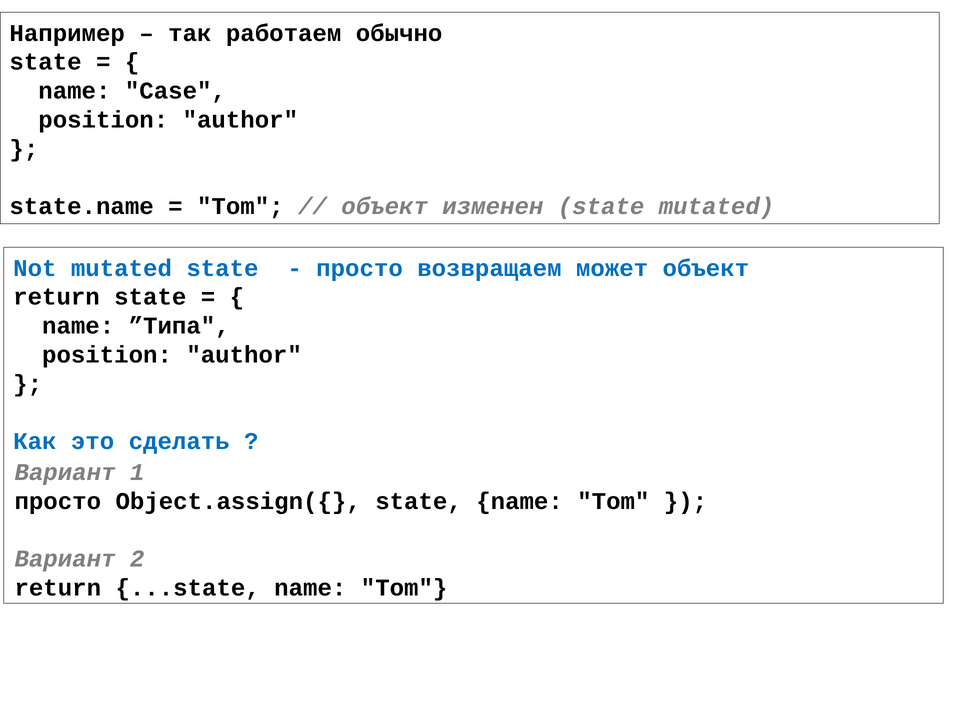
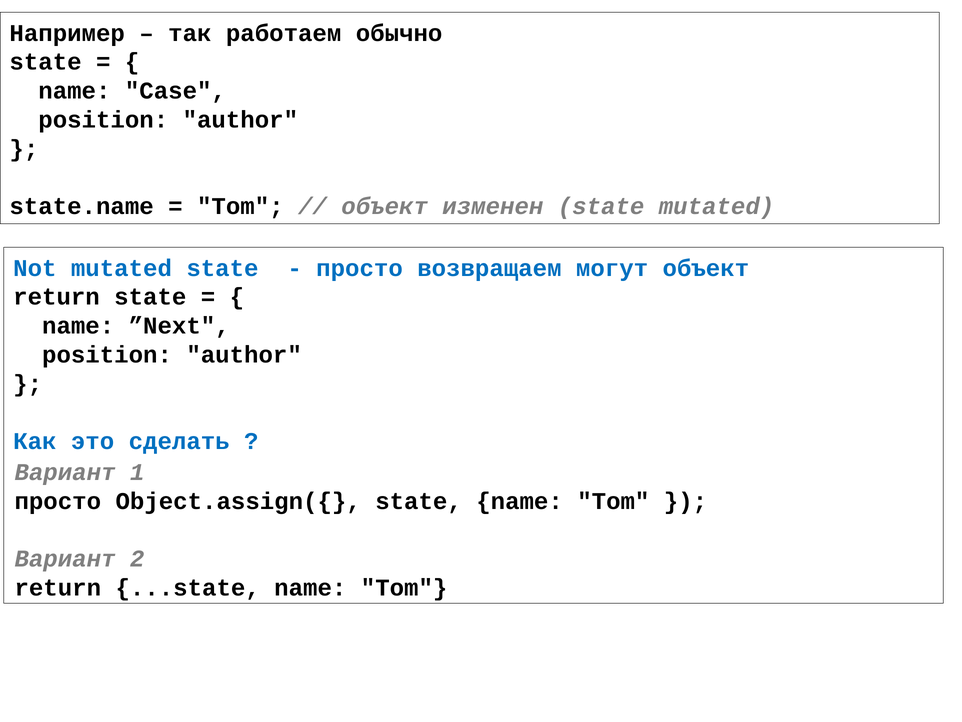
может: может -> могут (612, 268)
”Типа: ”Типа -> ”Next (179, 326)
